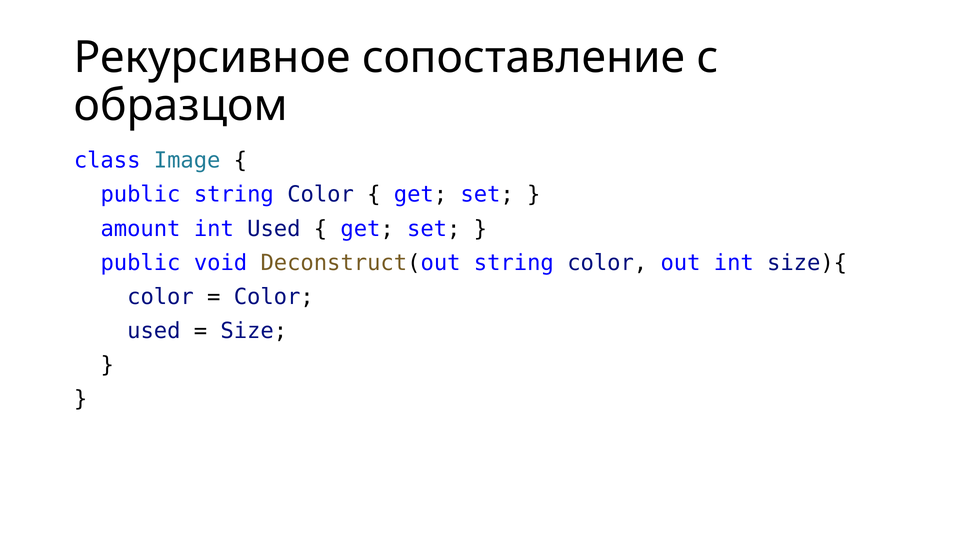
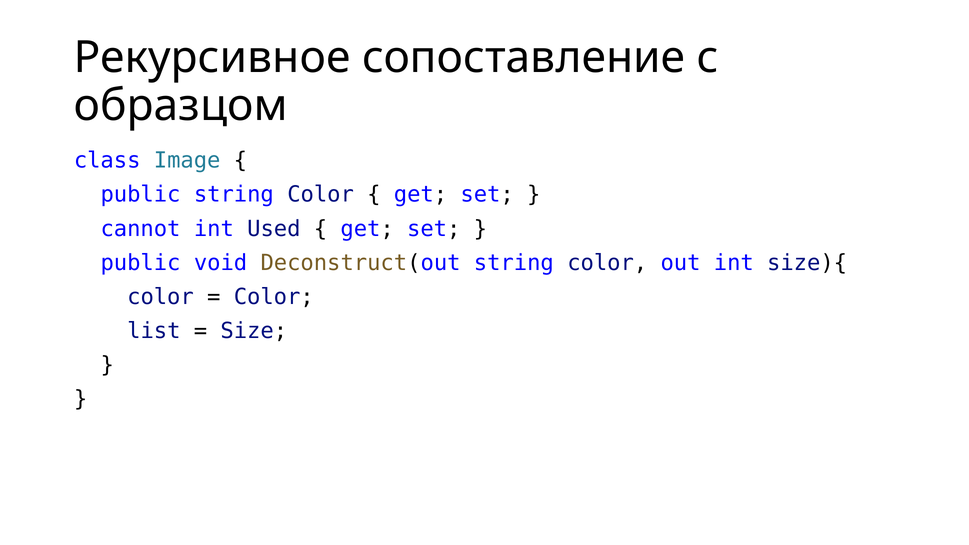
amount: amount -> cannot (141, 229)
used: used -> list (154, 331)
